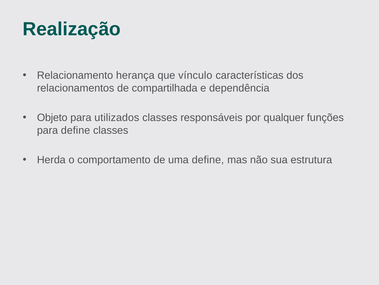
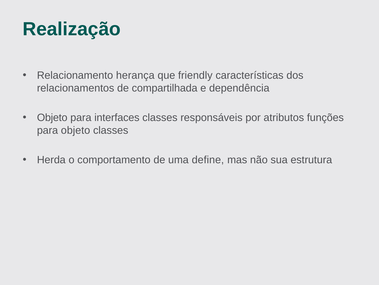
vínculo: vínculo -> friendly (195, 75)
utilizados: utilizados -> interfaces (117, 117)
qualquer: qualquer -> atributos (284, 117)
para define: define -> objeto (76, 130)
